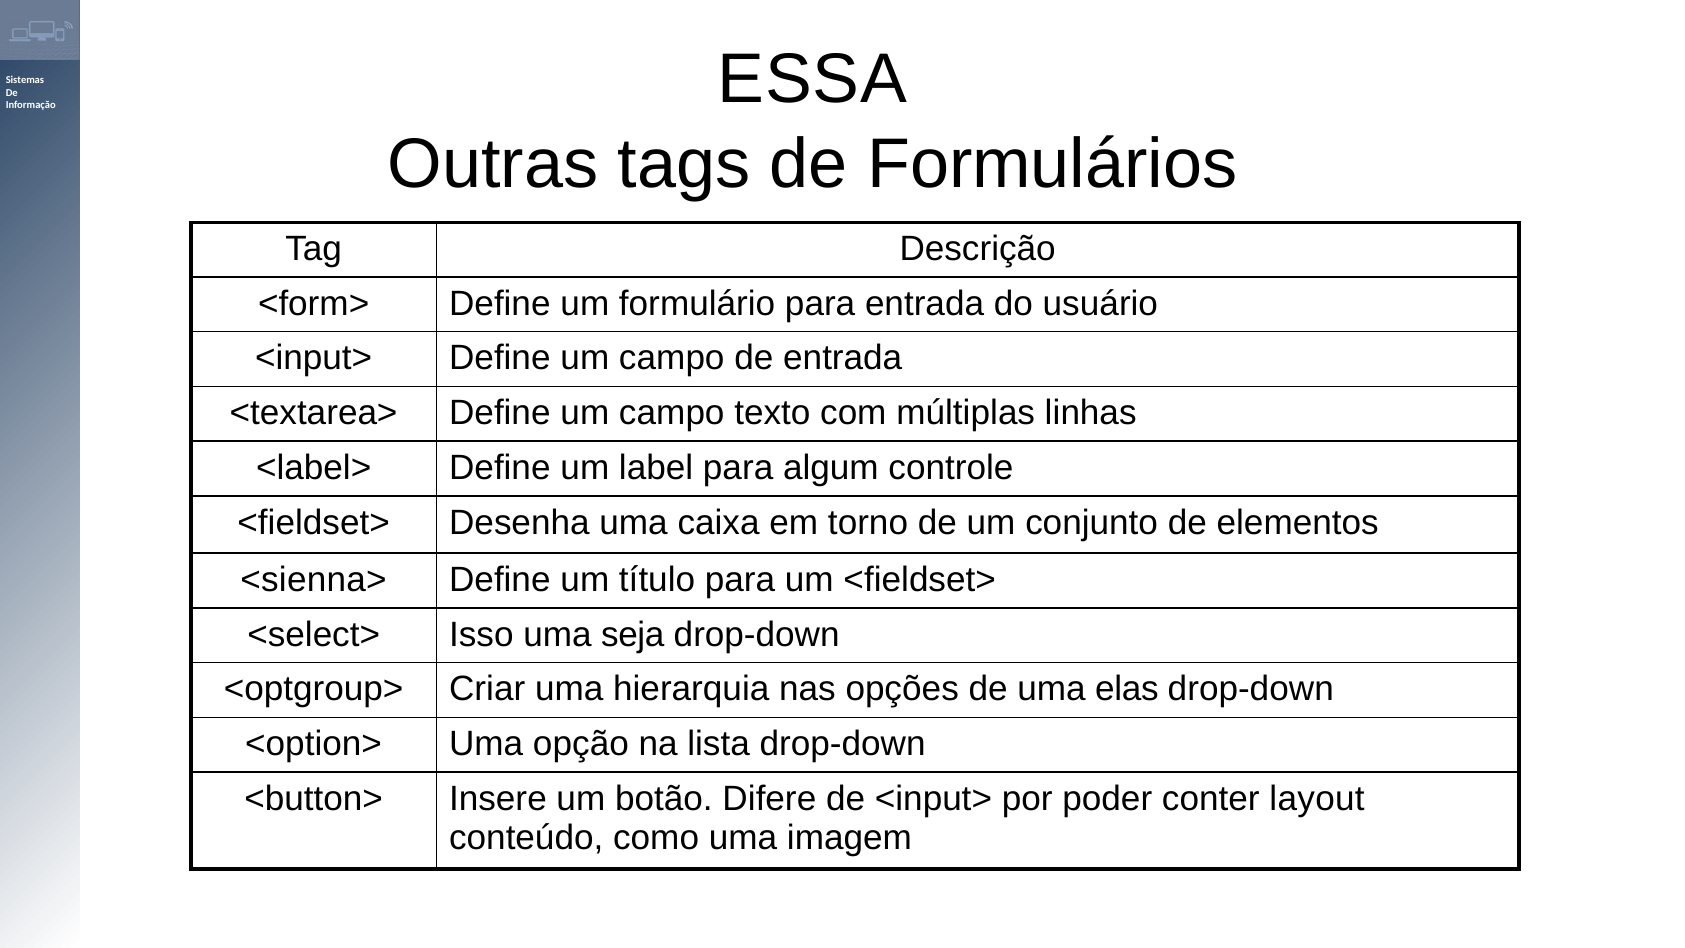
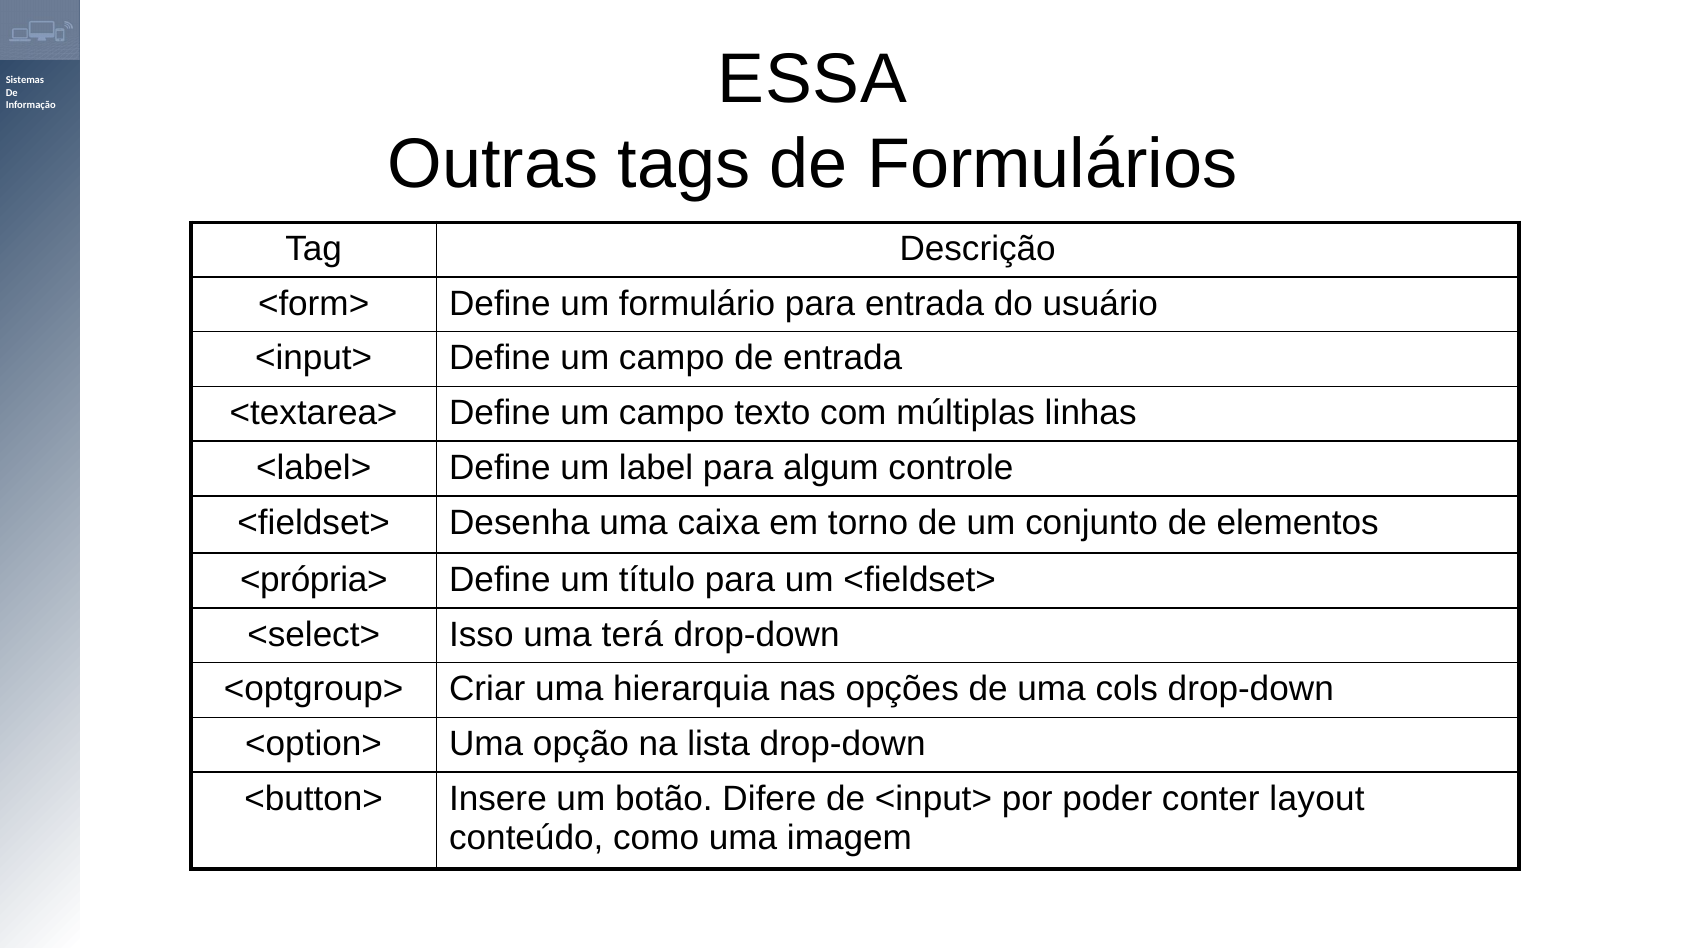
<sienna>: <sienna> -> <própria> (314, 580)
seja: seja -> terá (632, 634)
elas: elas -> cols (1127, 689)
